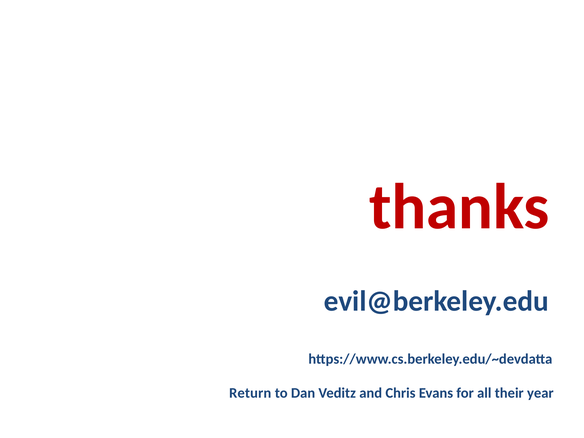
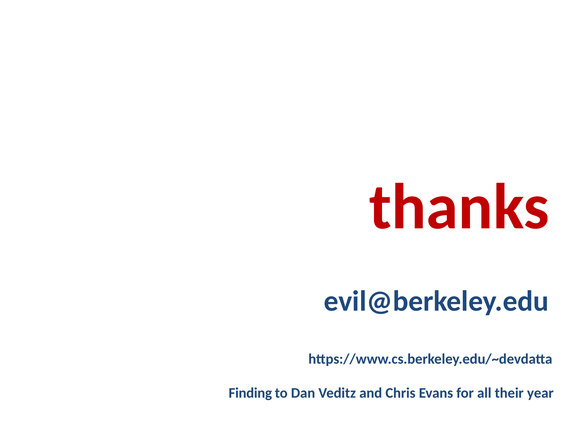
Return: Return -> Finding (250, 393)
